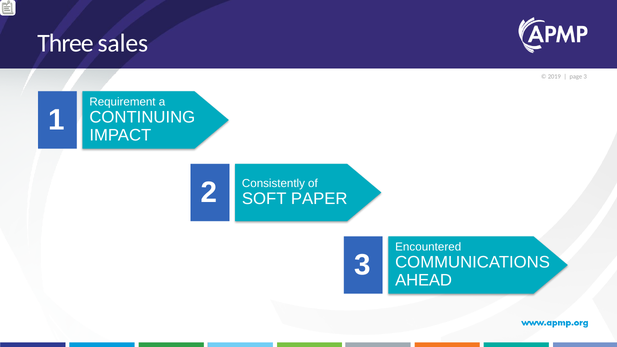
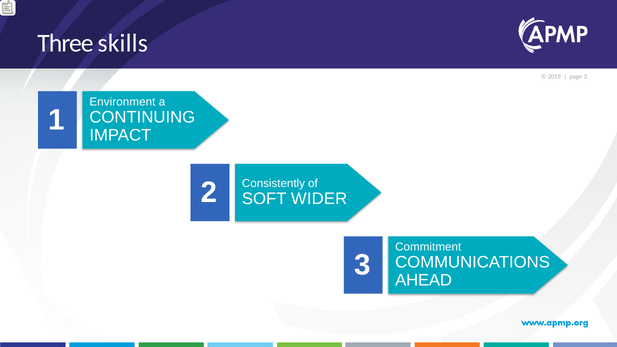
sales: sales -> skills (123, 43)
Requirement: Requirement -> Environment (122, 102)
PAPER: PAPER -> WIDER (319, 199)
Encountered: Encountered -> Commitment (428, 247)
